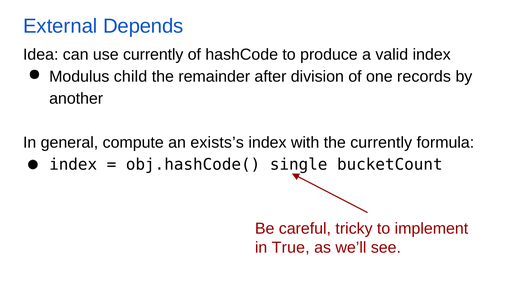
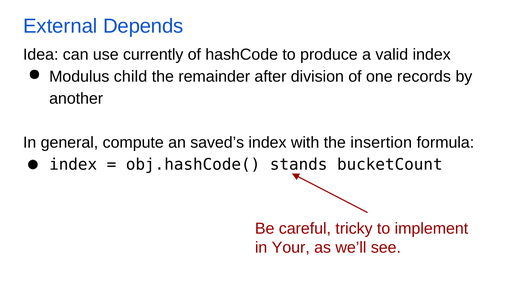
exists’s: exists’s -> saved’s (217, 143)
the currently: currently -> insertion (381, 143)
single: single -> stands (299, 165)
True: True -> Your (291, 248)
